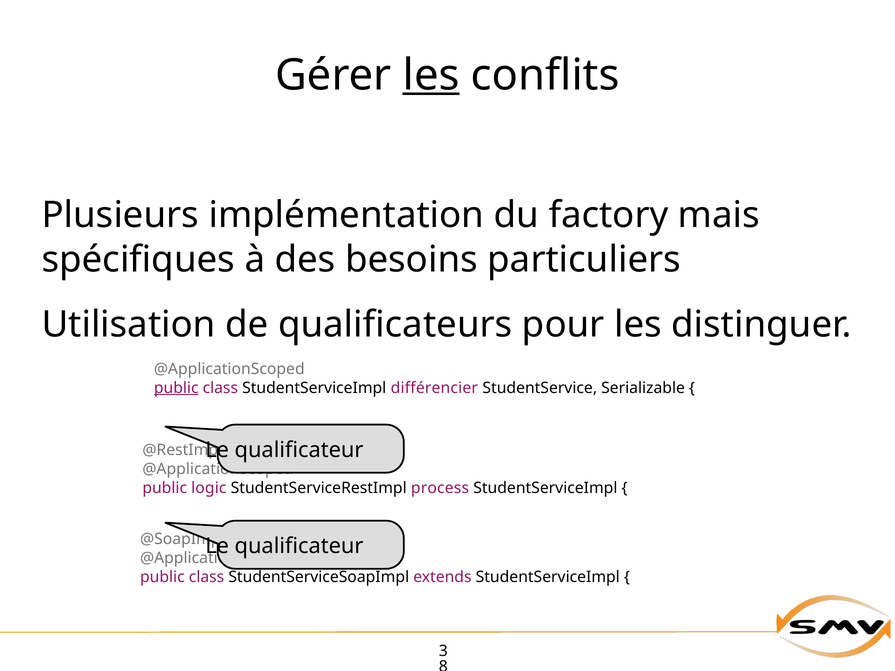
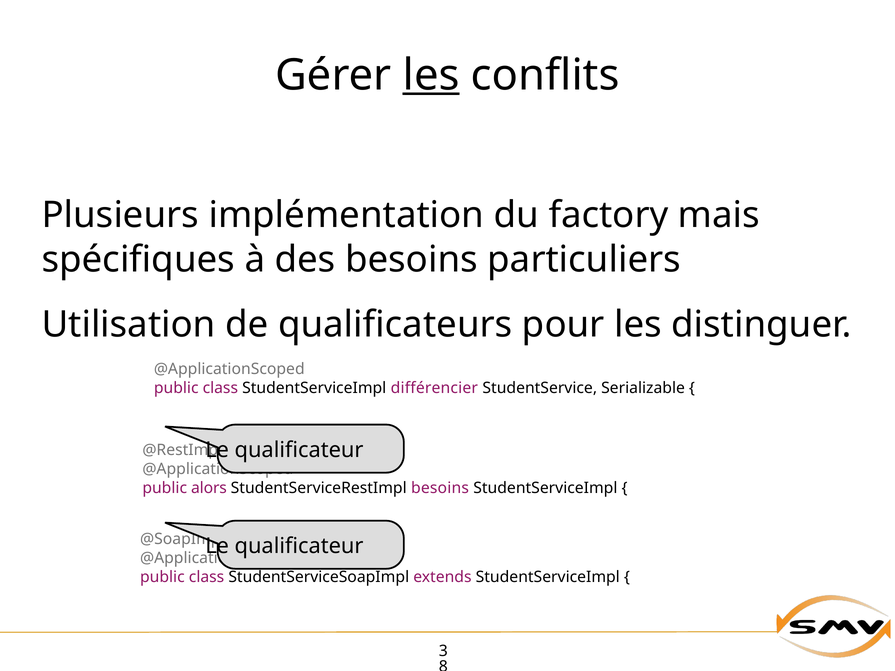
public underline: present -> none (176, 388)
logic: logic -> alors (209, 488)
StudentServiceRestImpl process: process -> besoins (440, 488)
